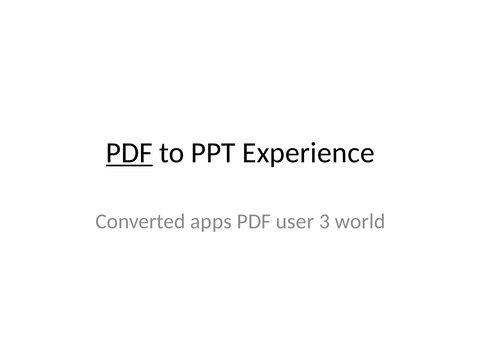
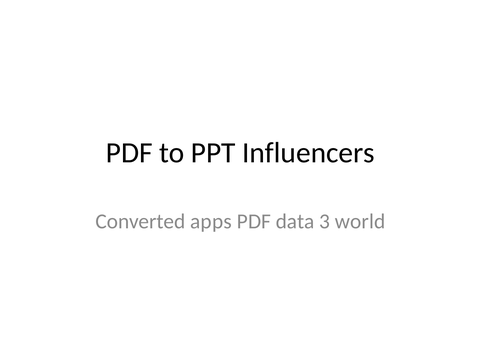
PDF underline: present -> none (129, 153)
Experience: Experience -> Influencers (309, 153)
user: user -> data (295, 221)
